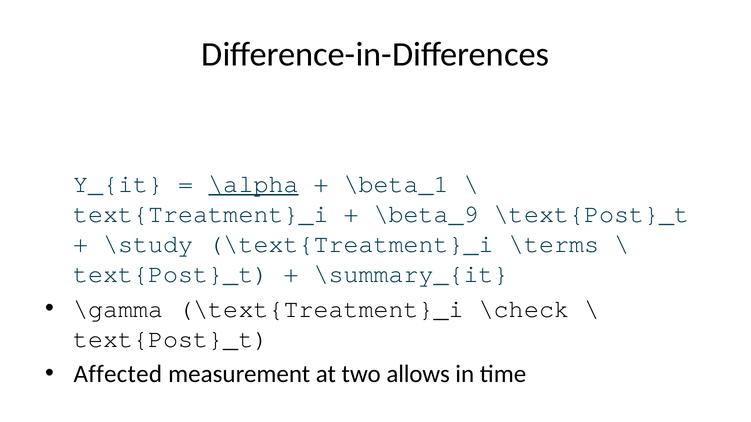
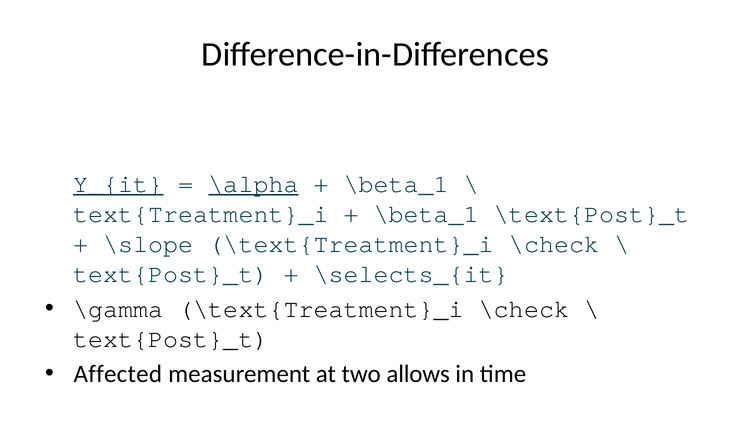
Y_{it underline: none -> present (118, 184)
\beta_9: \beta_9 -> \beta_1 (426, 214)
\study: \study -> \slope (148, 244)
\terms: \terms -> \check (554, 244)
\summary_{it: \summary_{it -> \selects_{it (411, 274)
